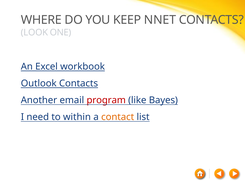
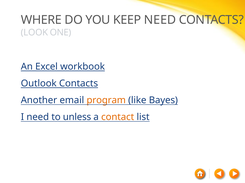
KEEP NNET: NNET -> NEED (160, 20)
program colour: red -> orange (106, 101)
within: within -> unless (77, 118)
